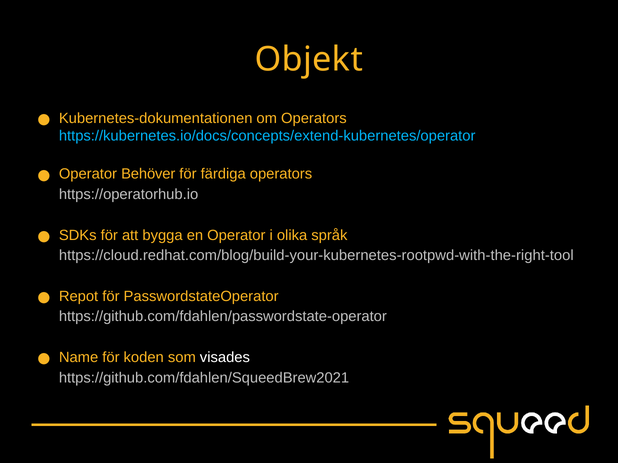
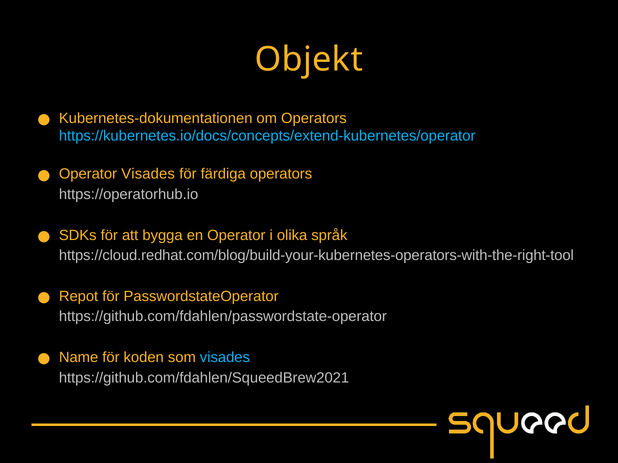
Operator Behöver: Behöver -> Visades (148, 174)
https://cloud.redhat.com/blog/build-your-kubernetes-rootpwd-with-the-right-tool: https://cloud.redhat.com/blog/build-your-kubernetes-rootpwd-with-the-right-tool -> https://cloud.redhat.com/blog/build-your-kubernetes-operators-with-the-right-tool (316, 256)
visades colour: white -> light blue (225, 358)
